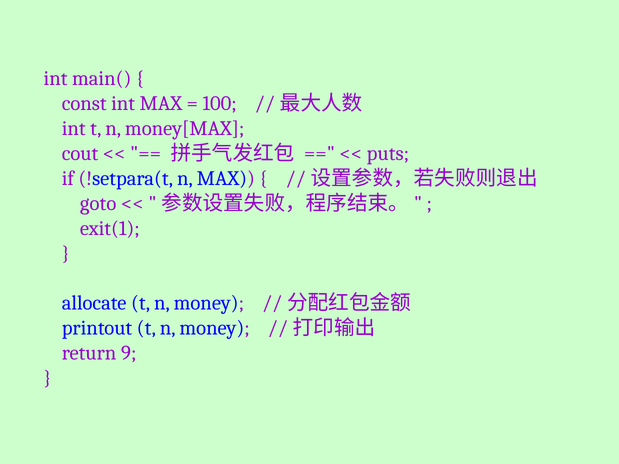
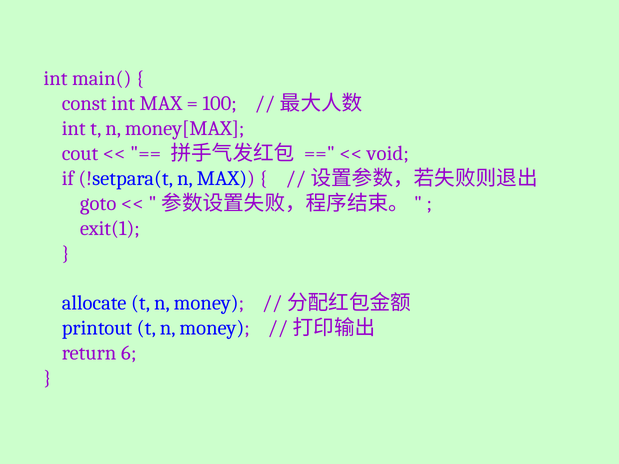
puts: puts -> void (388, 153)
9: 9 -> 6 (129, 353)
